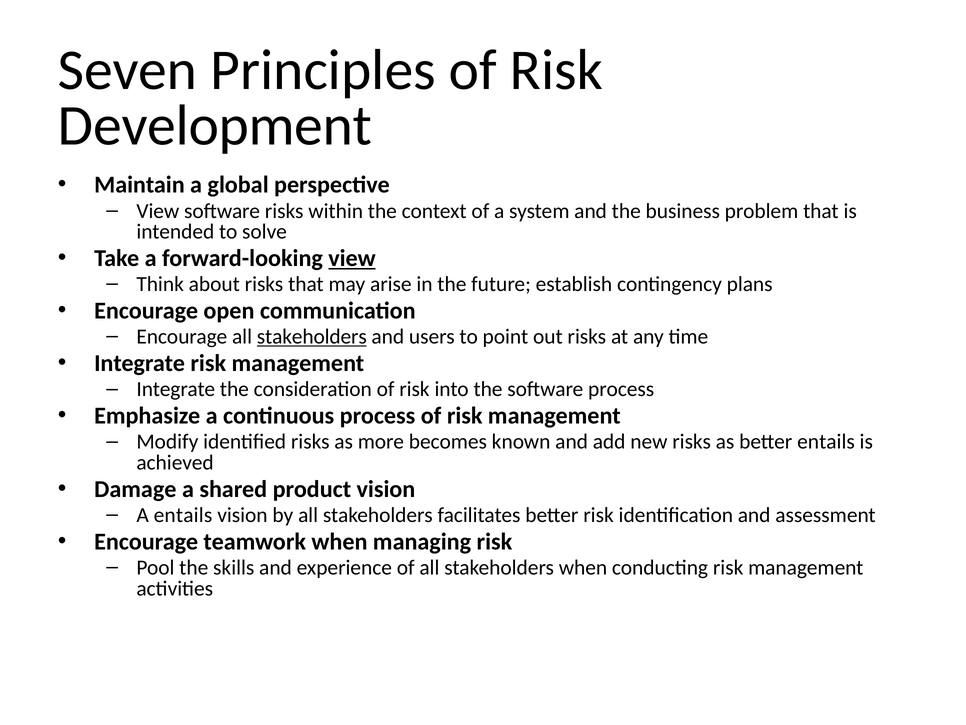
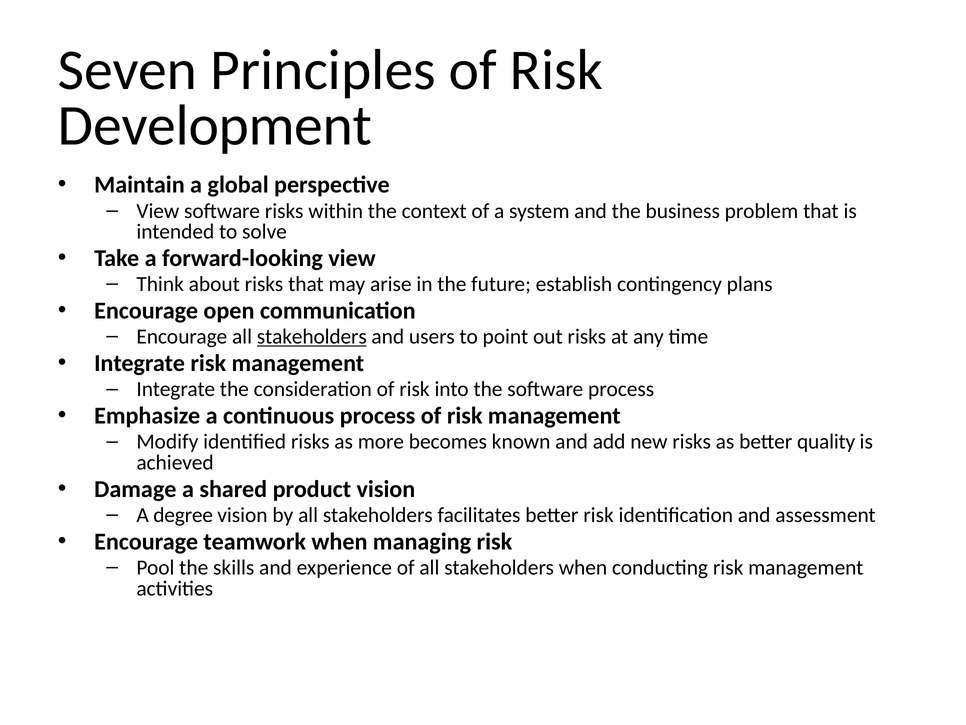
view underline: present -> none (352, 258)
better entails: entails -> quality (826, 442)
A entails: entails -> degree (183, 515)
